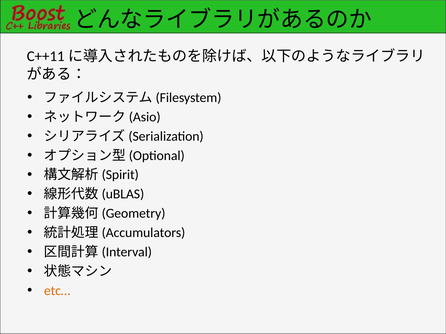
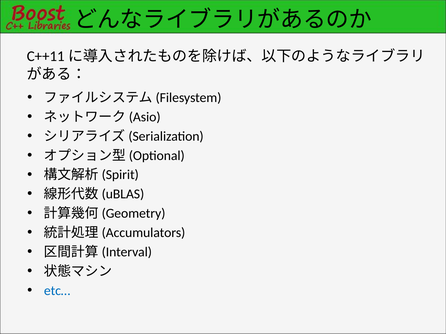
etc… colour: orange -> blue (57, 291)
